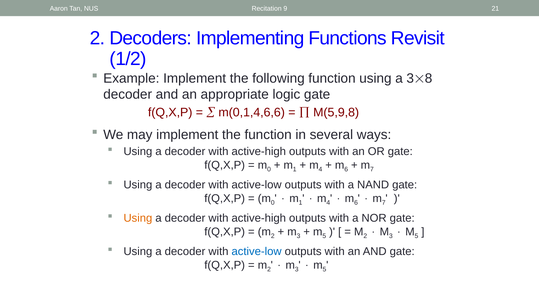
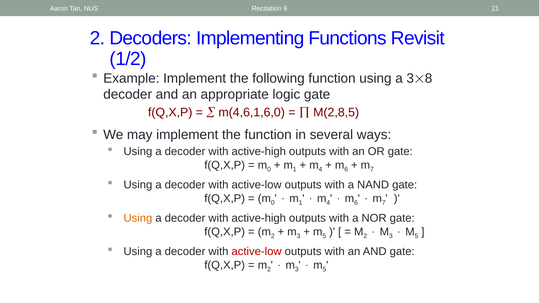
m(0,1,4,6,6: m(0,1,4,6,6 -> m(4,6,1,6,0 (252, 112)
M(5,9,8: M(5,9,8 -> M(2,8,5 (336, 112)
active-low colour: blue -> red (257, 252)
